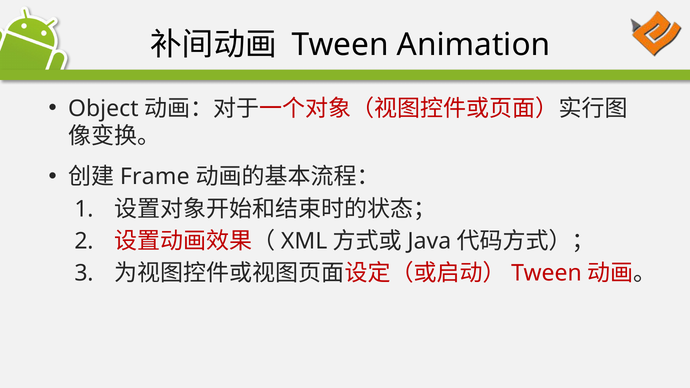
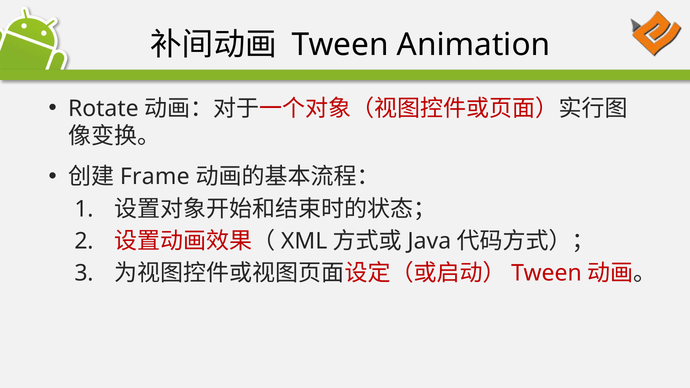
Object: Object -> Rotate (103, 109)
